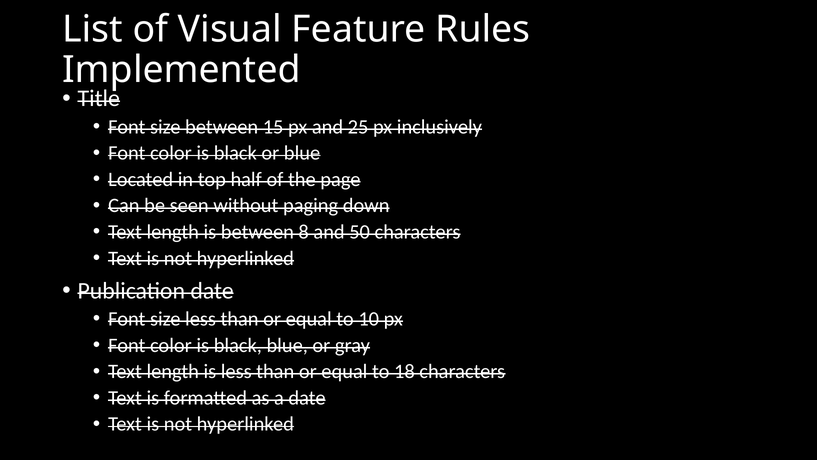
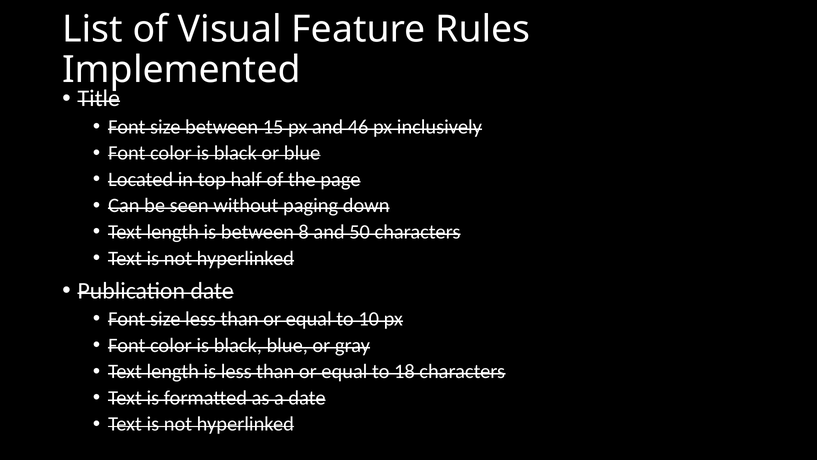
25: 25 -> 46 (358, 127)
